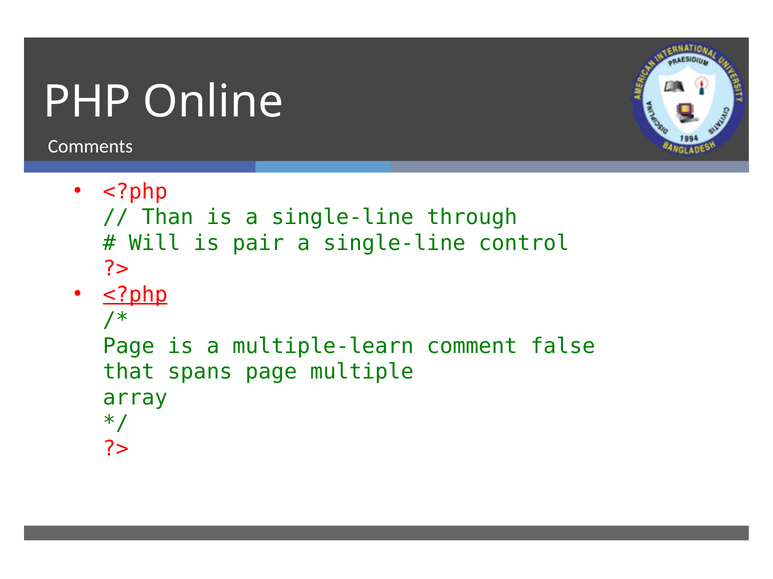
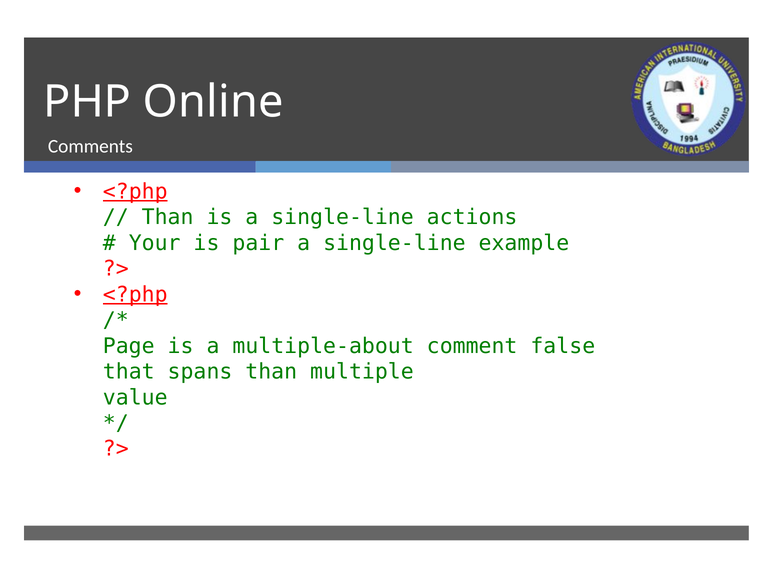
<?php underline: none -> present (135, 192)
through: through -> actions (472, 218)
Will: Will -> Your (155, 243)
control: control -> example (524, 243)
multiple-learn: multiple-learn -> multiple-about (323, 346)
spans page: page -> than (271, 372)
array: array -> value (135, 398)
